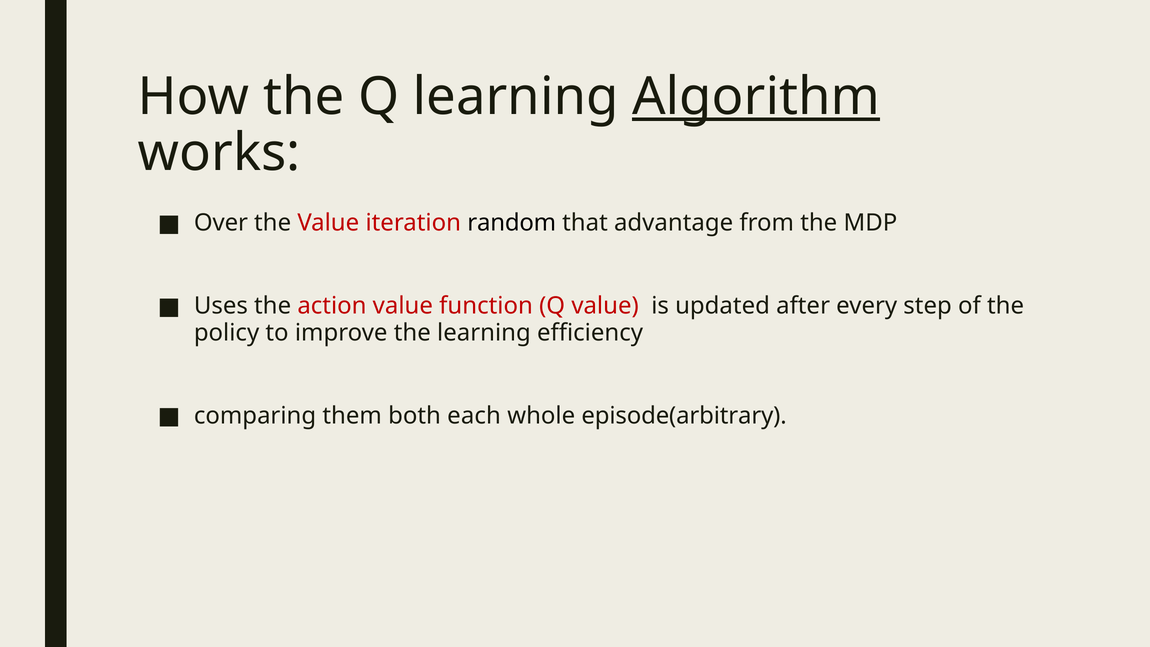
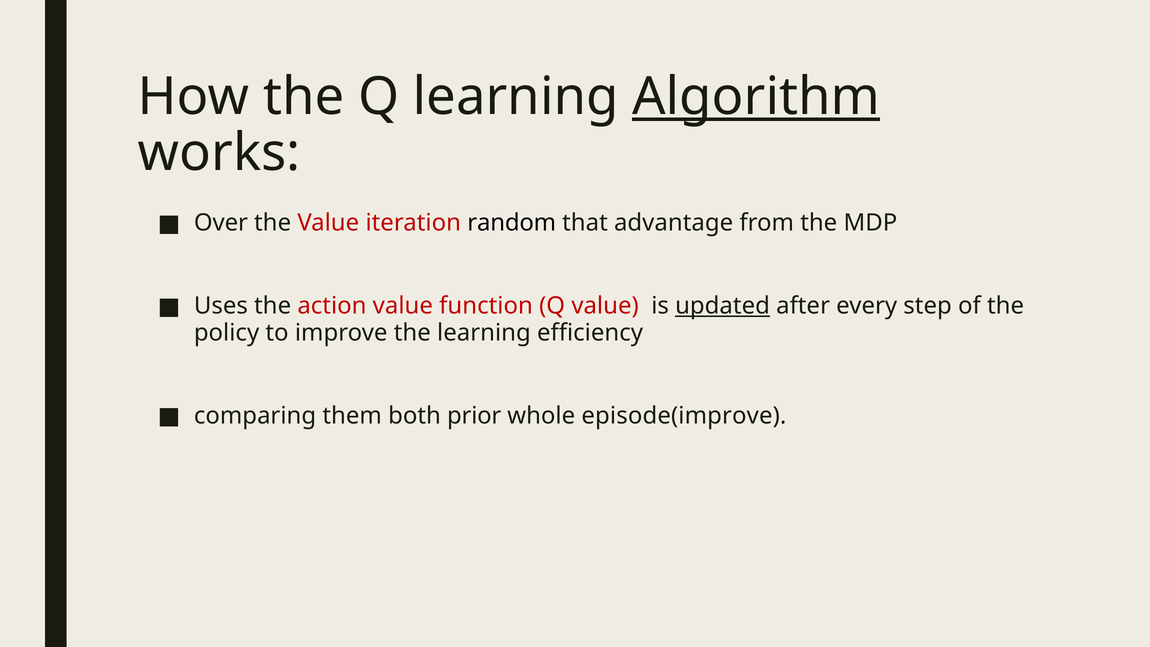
updated underline: none -> present (723, 306)
each: each -> prior (474, 416)
episode(arbitrary: episode(arbitrary -> episode(improve (684, 416)
